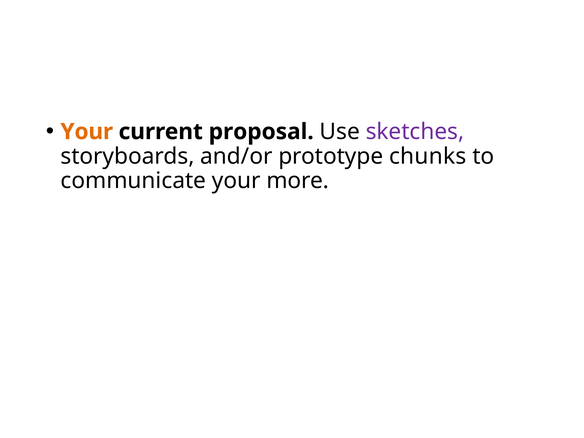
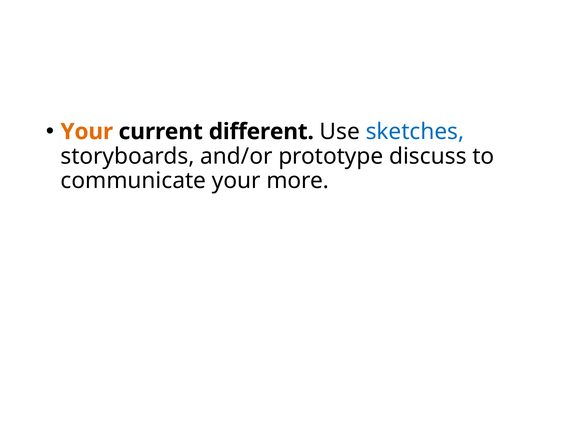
proposal: proposal -> different (261, 132)
sketches colour: purple -> blue (415, 132)
chunks: chunks -> discuss (428, 156)
